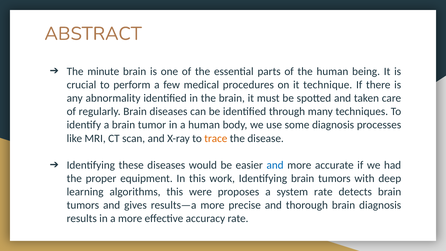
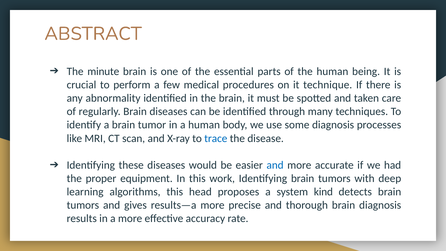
trace colour: orange -> blue (216, 138)
were: were -> head (200, 192)
system rate: rate -> kind (323, 192)
